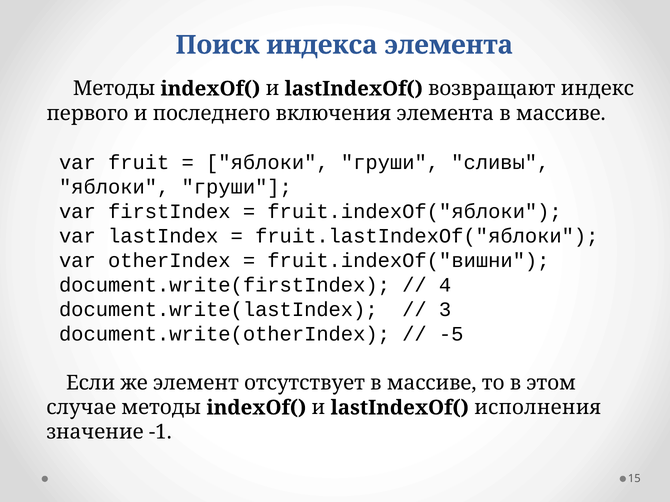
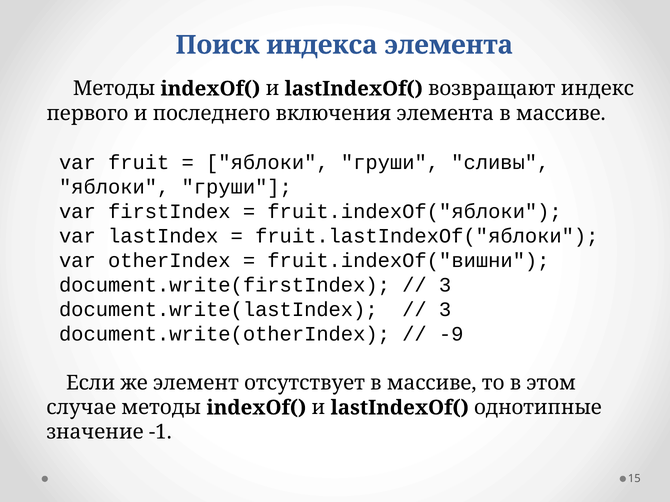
4: 4 -> 3 (445, 285)
-5: -5 -> -9 (451, 334)
исполнения: исполнения -> однотипные (538, 408)
